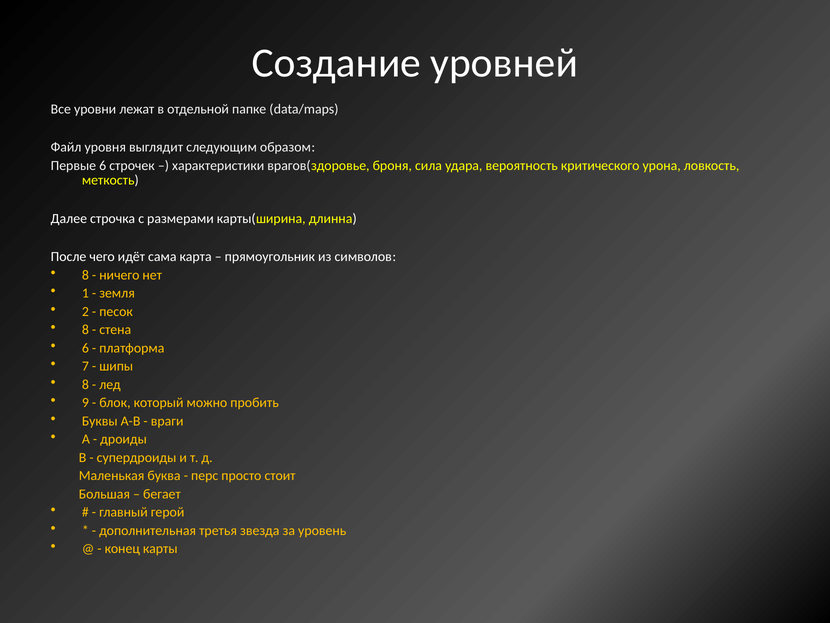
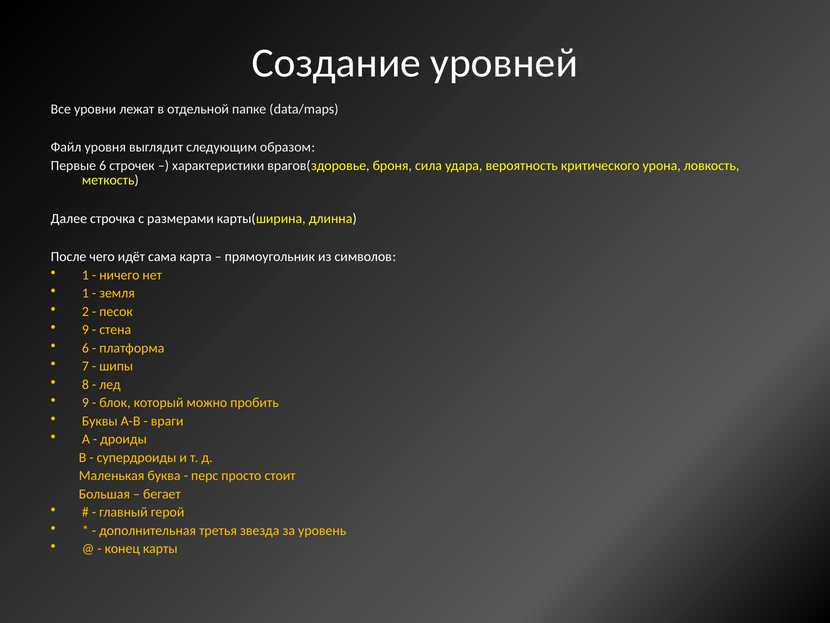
8: 8 -> 1 (85, 275)
8: 8 -> 9 (85, 329)
